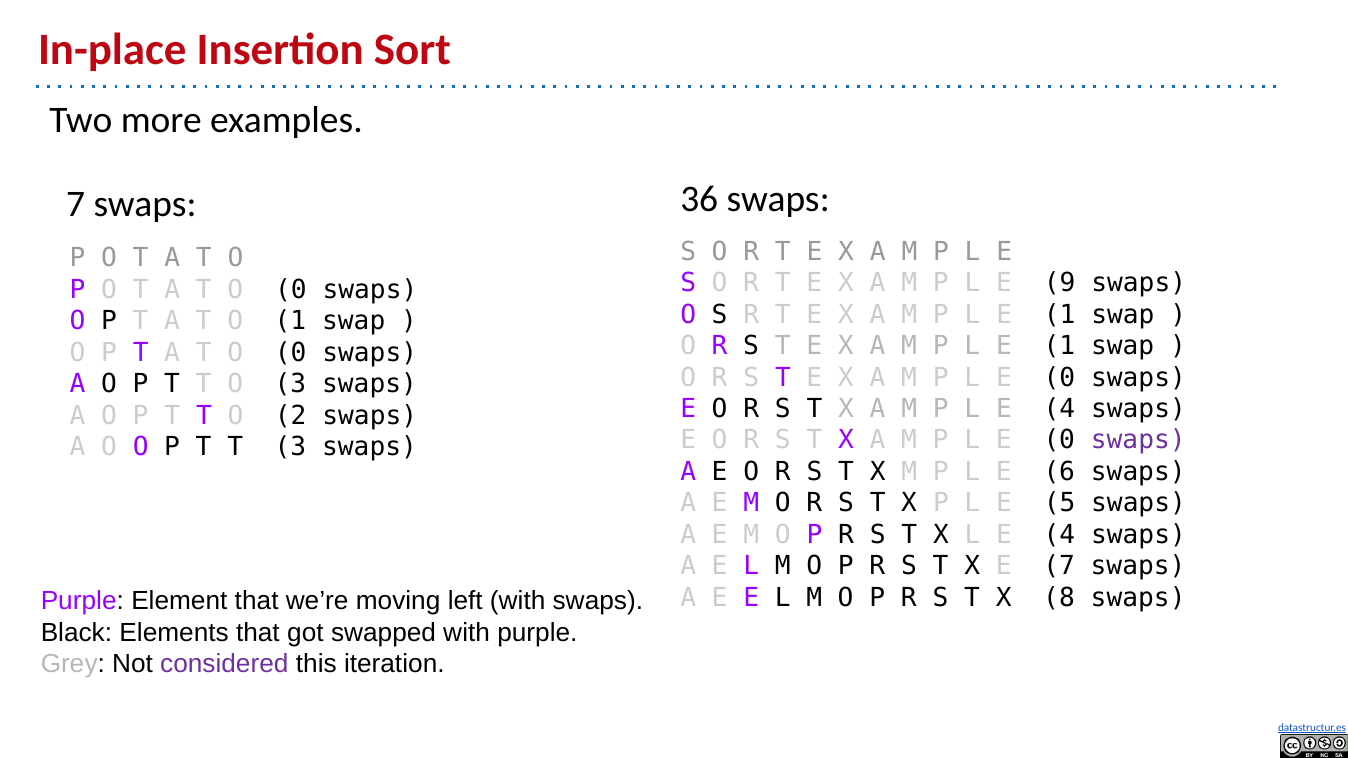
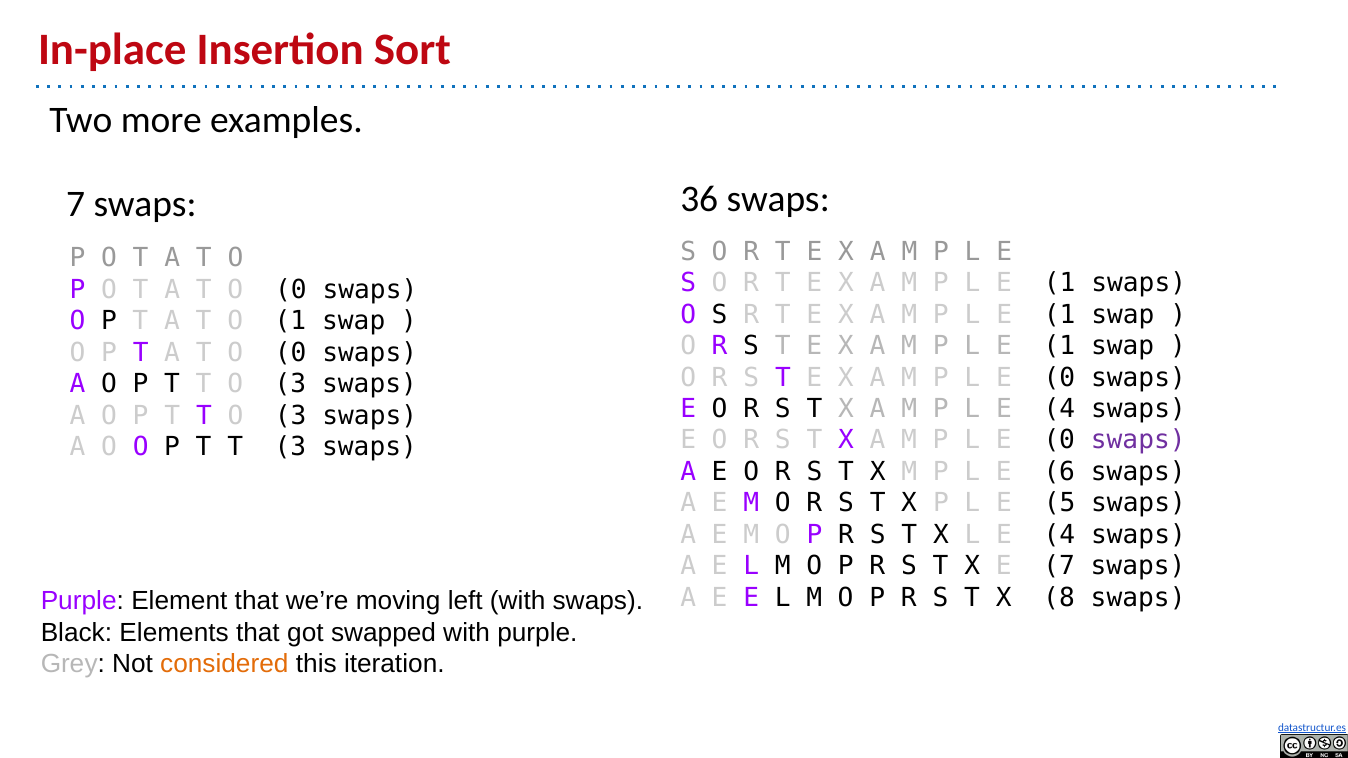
9: 9 -> 1 (1060, 283)
2: 2 -> 3 (291, 416)
considered colour: purple -> orange (224, 664)
